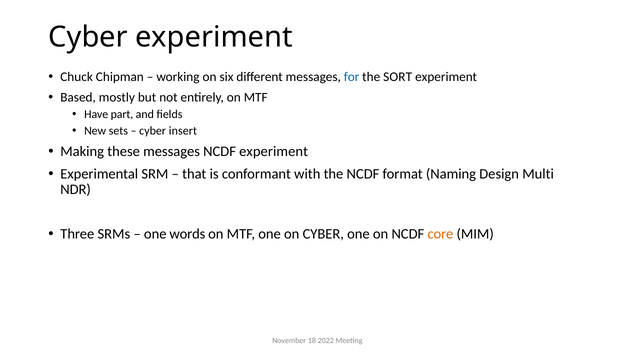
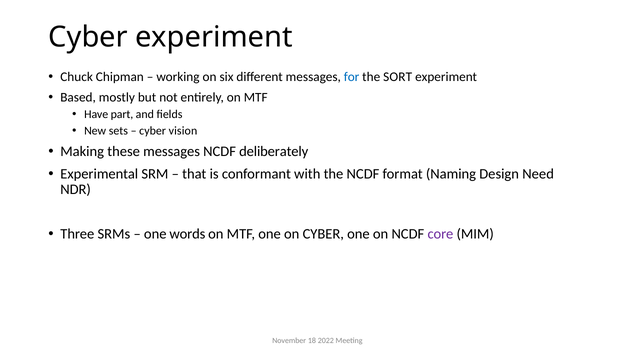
insert: insert -> vision (183, 131)
NCDF experiment: experiment -> deliberately (274, 152)
Multi: Multi -> Need (538, 174)
core colour: orange -> purple (440, 234)
